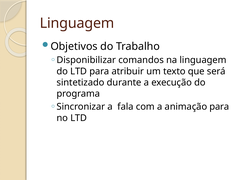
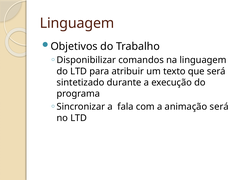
animação para: para -> será (219, 106)
